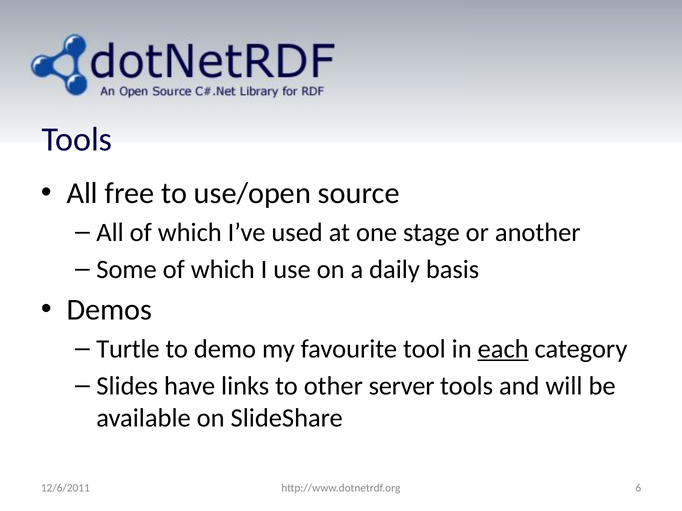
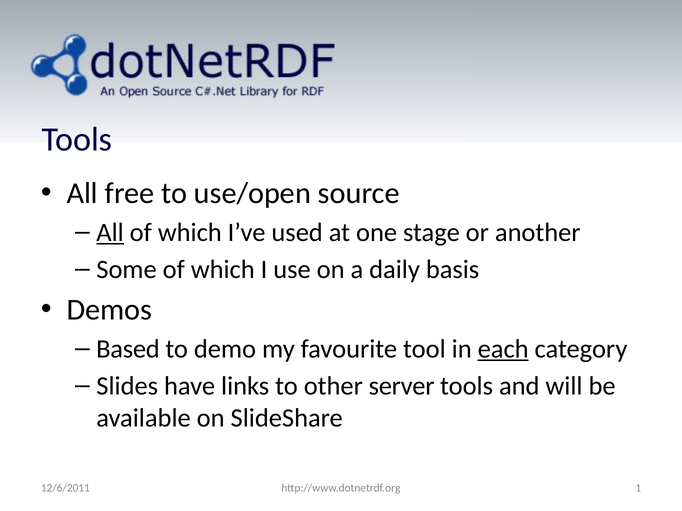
All underline: none -> present (110, 233)
Turtle: Turtle -> Based (128, 349)
6: 6 -> 1 (638, 488)
